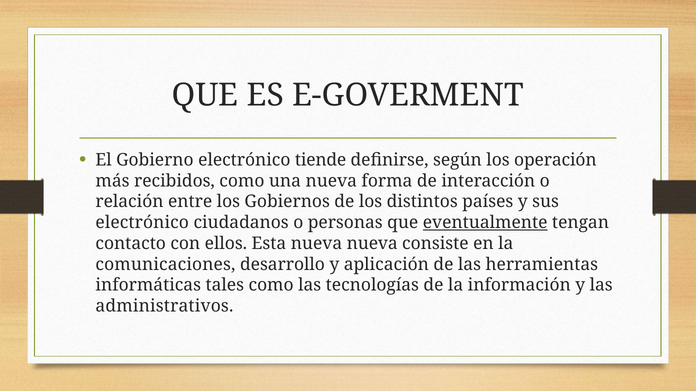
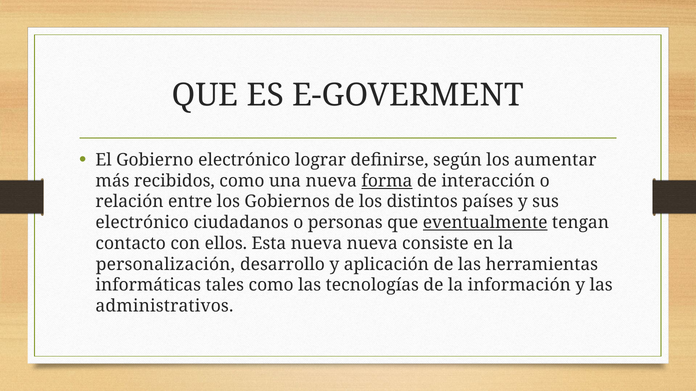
tiende: tiende -> lograr (321, 160)
operación: operación -> aumentar (555, 160)
forma underline: none -> present (387, 181)
comunicaciones: comunicaciones -> personalización (165, 265)
